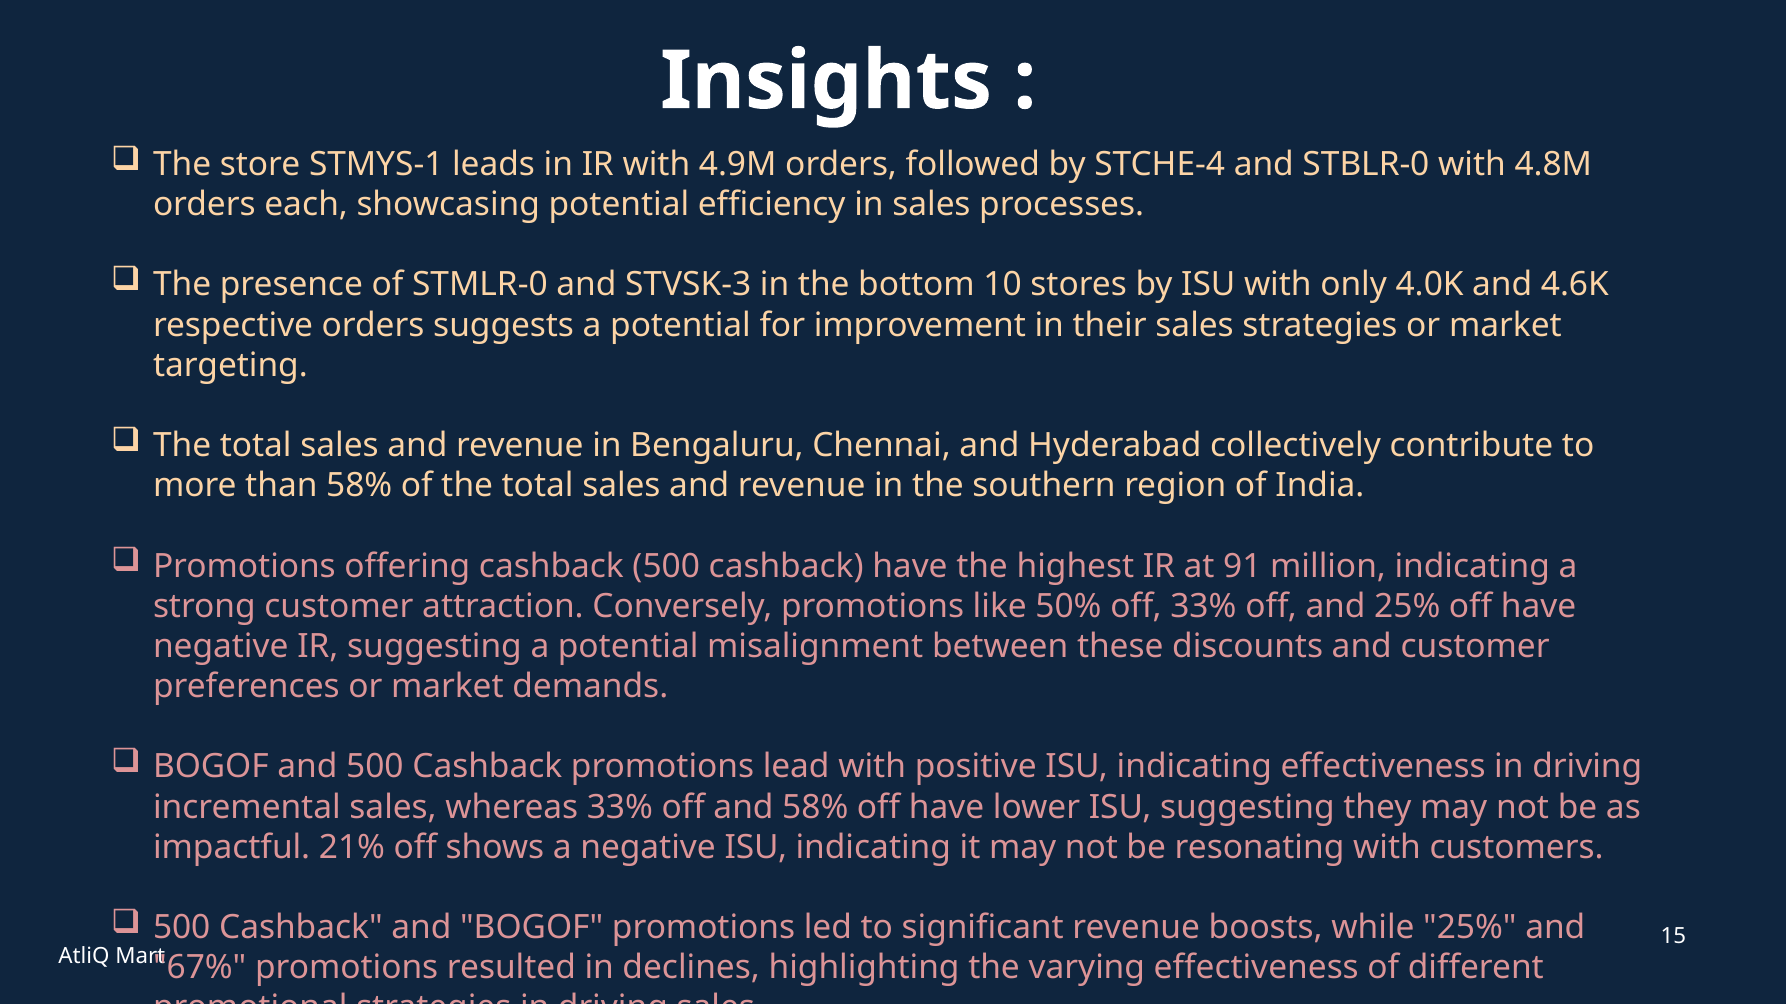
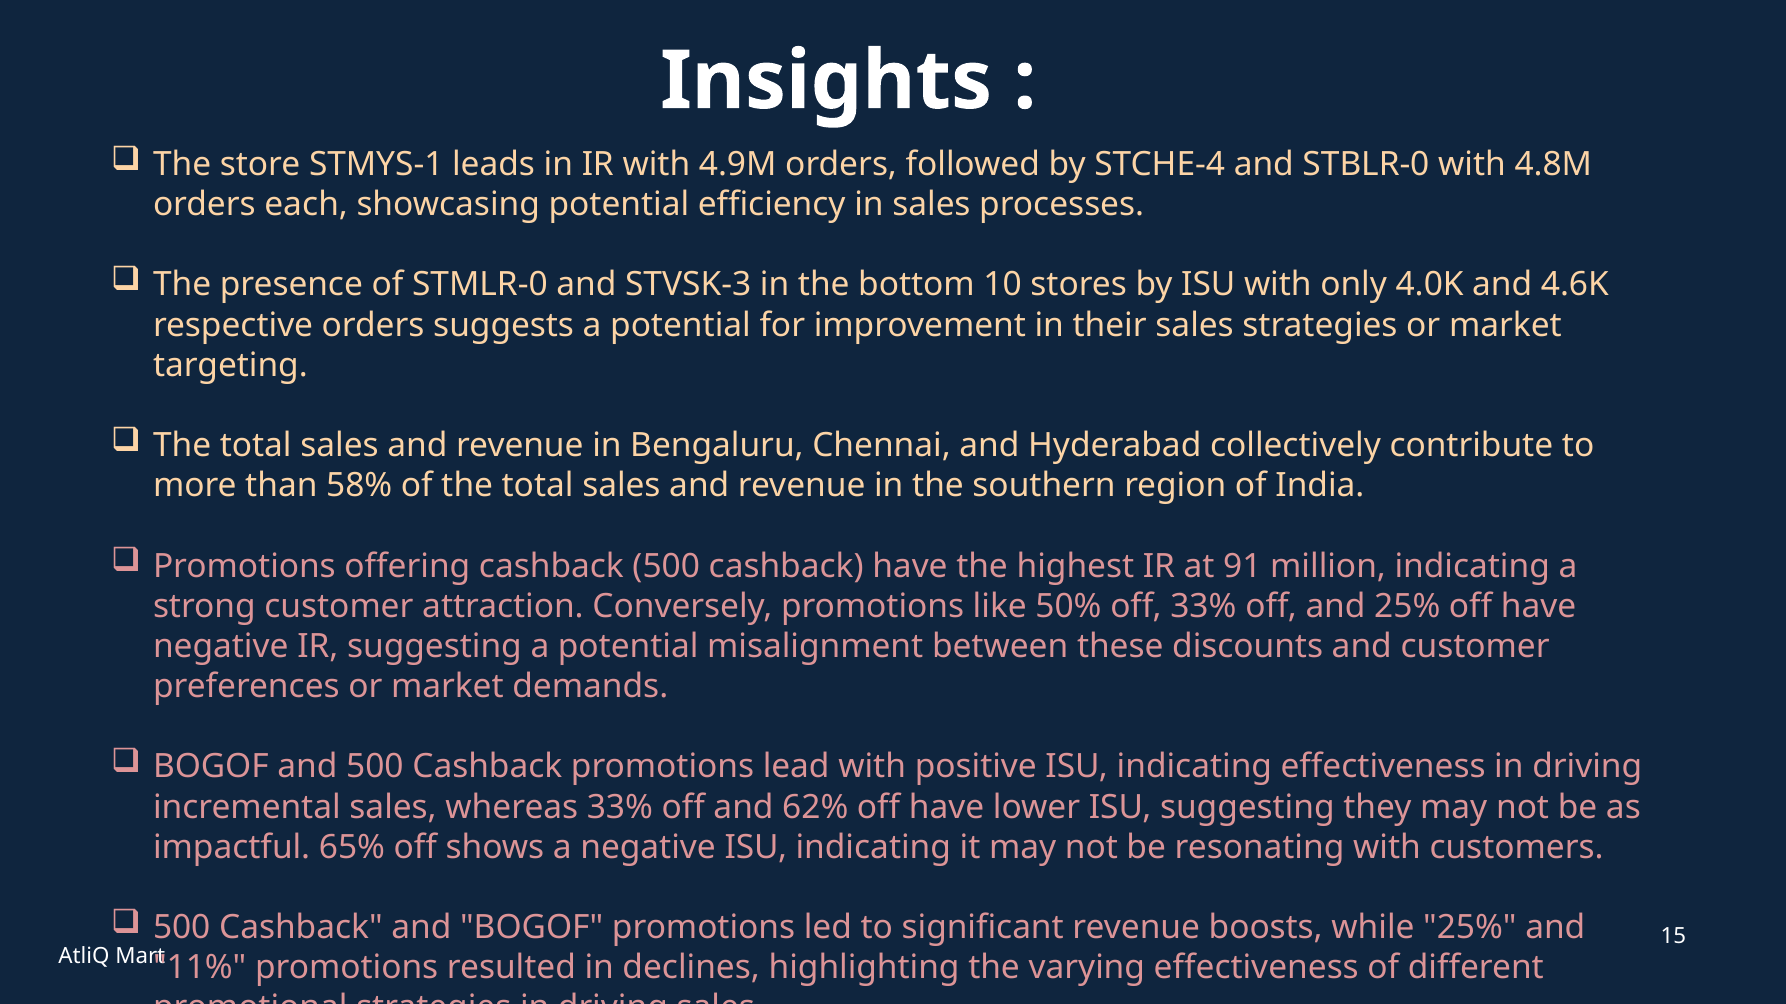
and 58%: 58% -> 62% (815, 808)
21%: 21% -> 65% (352, 848)
67%: 67% -> 11% (200, 968)
